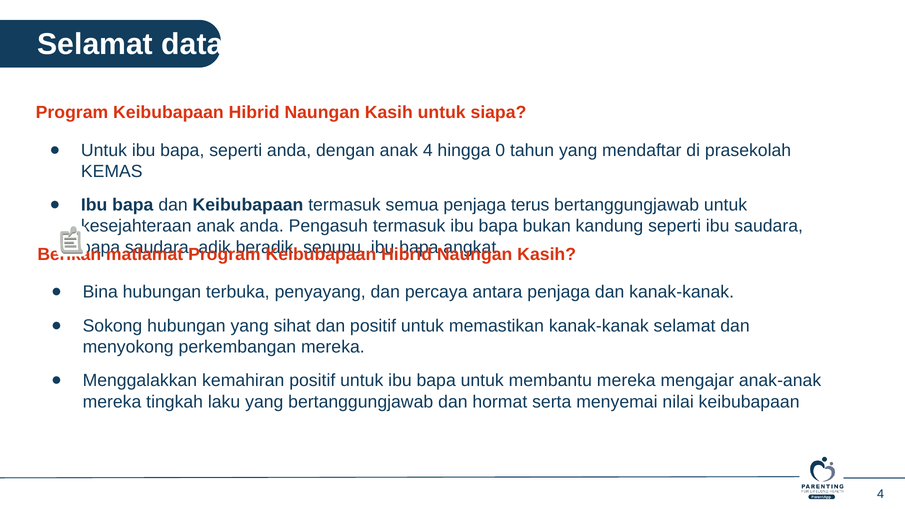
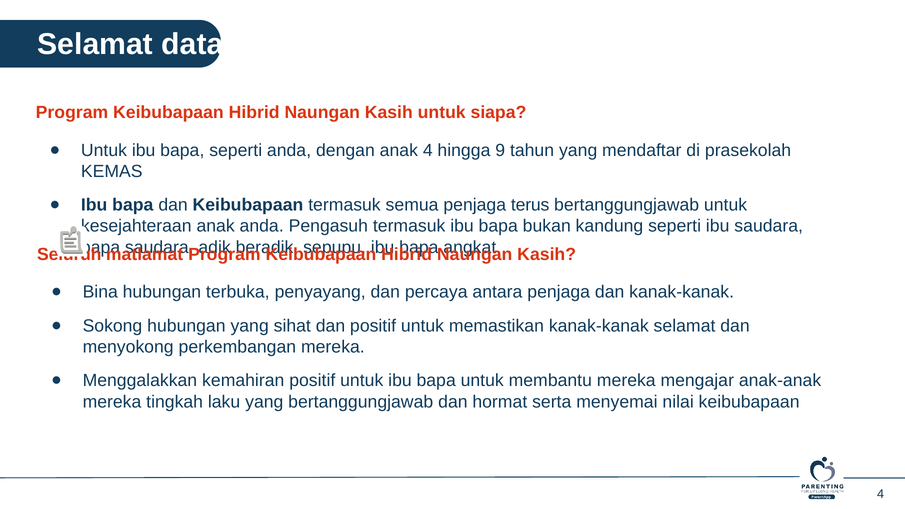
0: 0 -> 9 (500, 150)
Berikan: Berikan -> Seluruh (69, 254)
